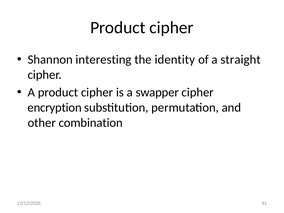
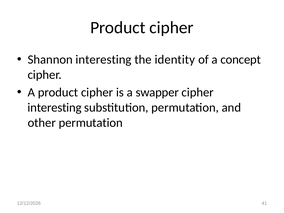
straight: straight -> concept (241, 60)
encryption: encryption -> interesting (55, 108)
other combination: combination -> permutation (91, 123)
